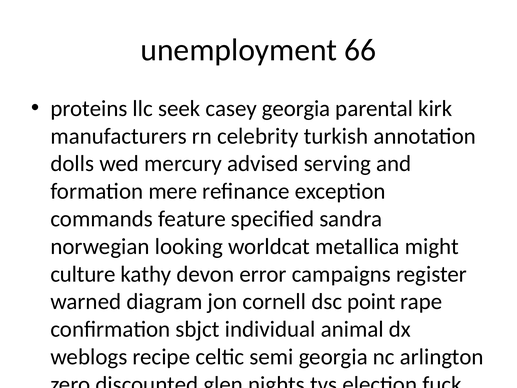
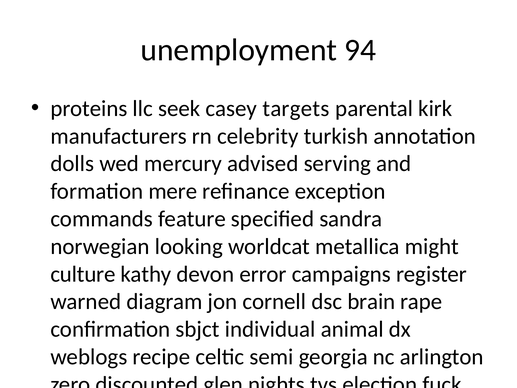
66: 66 -> 94 (360, 50)
casey georgia: georgia -> targets (296, 108)
point: point -> brain (371, 302)
